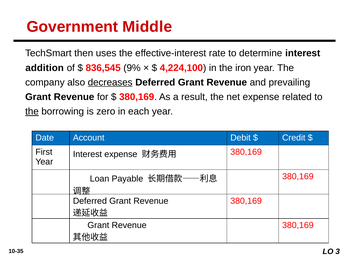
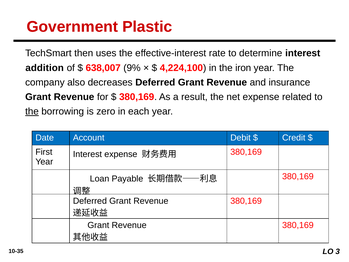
Middle: Middle -> Plastic (147, 27)
836,545: 836,545 -> 638,007 (103, 68)
decreases underline: present -> none (110, 82)
prevailing: prevailing -> insurance (289, 82)
